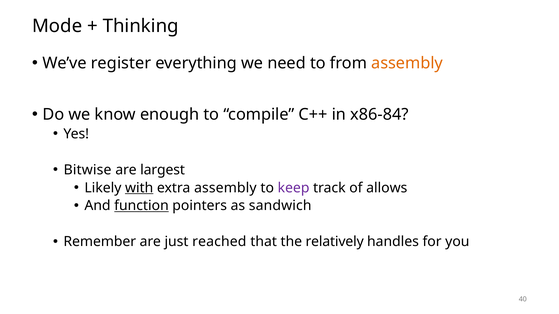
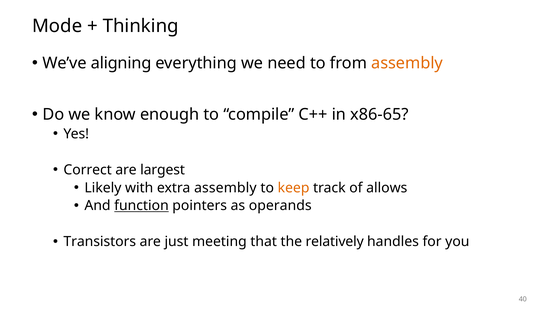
register: register -> aligning (121, 63)
x86-84: x86-84 -> x86-65 (379, 115)
Bitwise: Bitwise -> Correct (88, 170)
with underline: present -> none (139, 188)
keep colour: purple -> orange (294, 188)
sandwich: sandwich -> operands (280, 206)
Remember: Remember -> Transistors (100, 242)
reached: reached -> meeting (219, 242)
